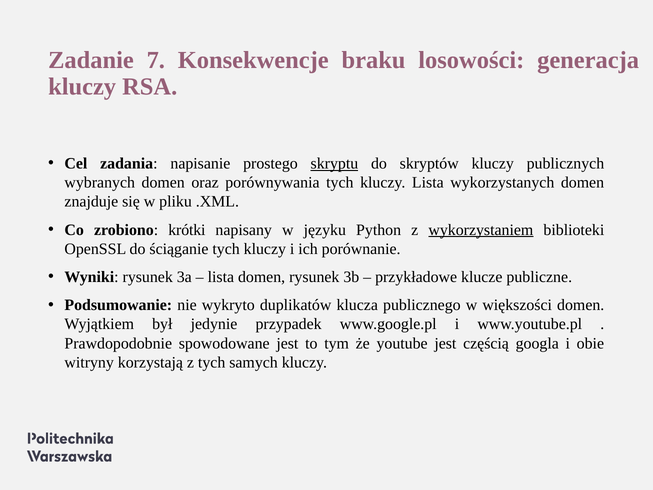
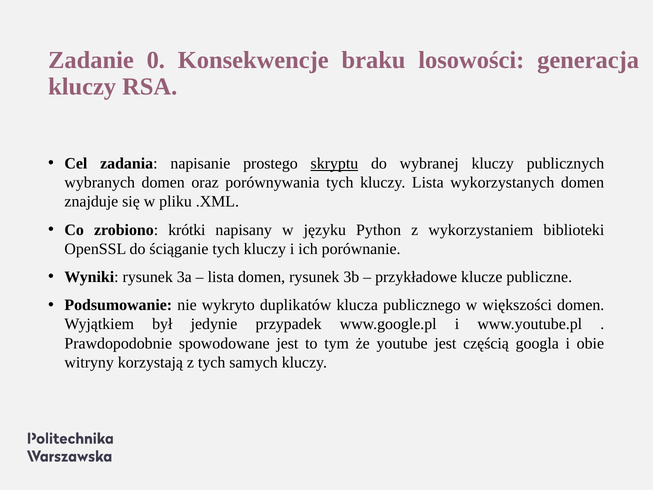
7: 7 -> 0 (156, 60)
skryptów: skryptów -> wybranej (429, 163)
wykorzystaniem underline: present -> none (481, 230)
